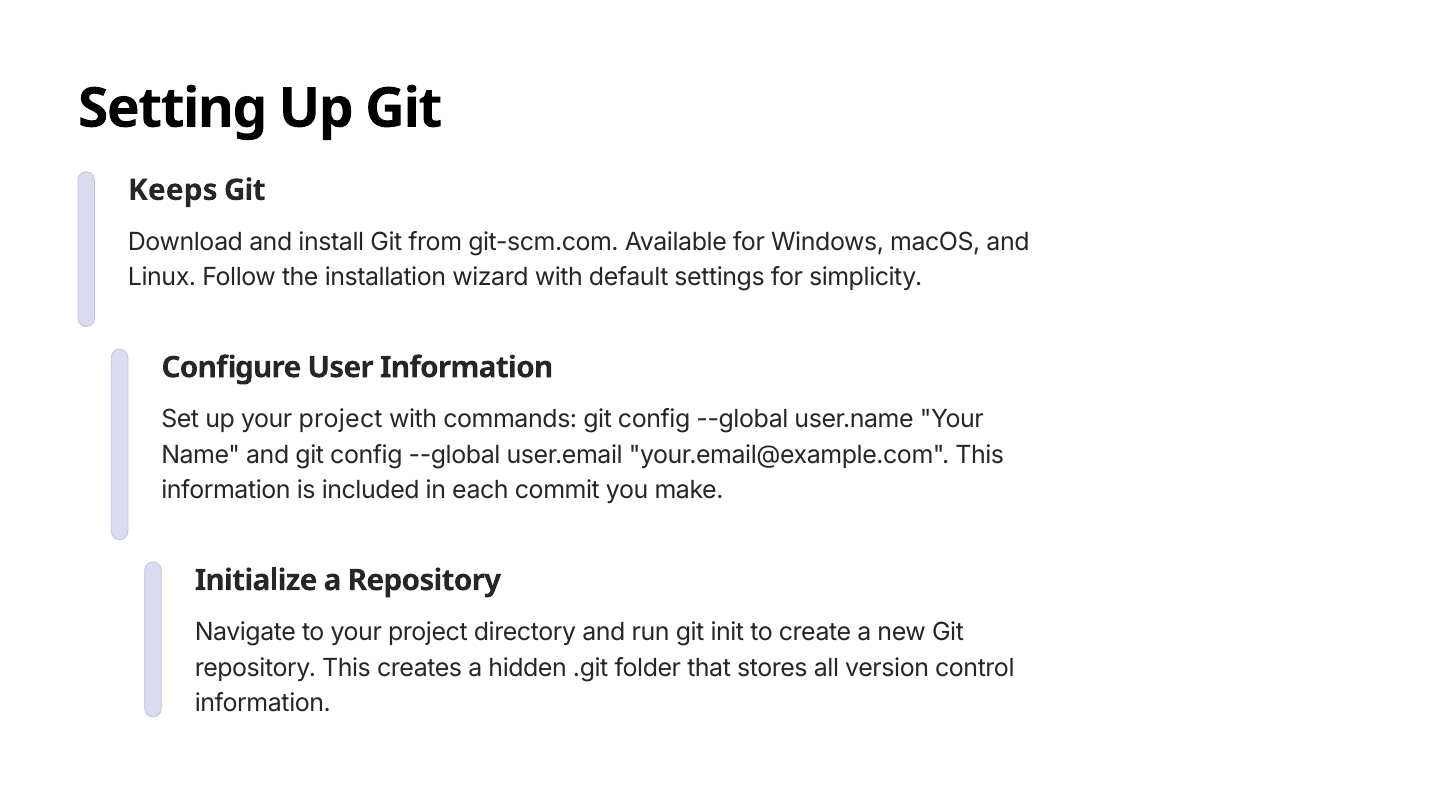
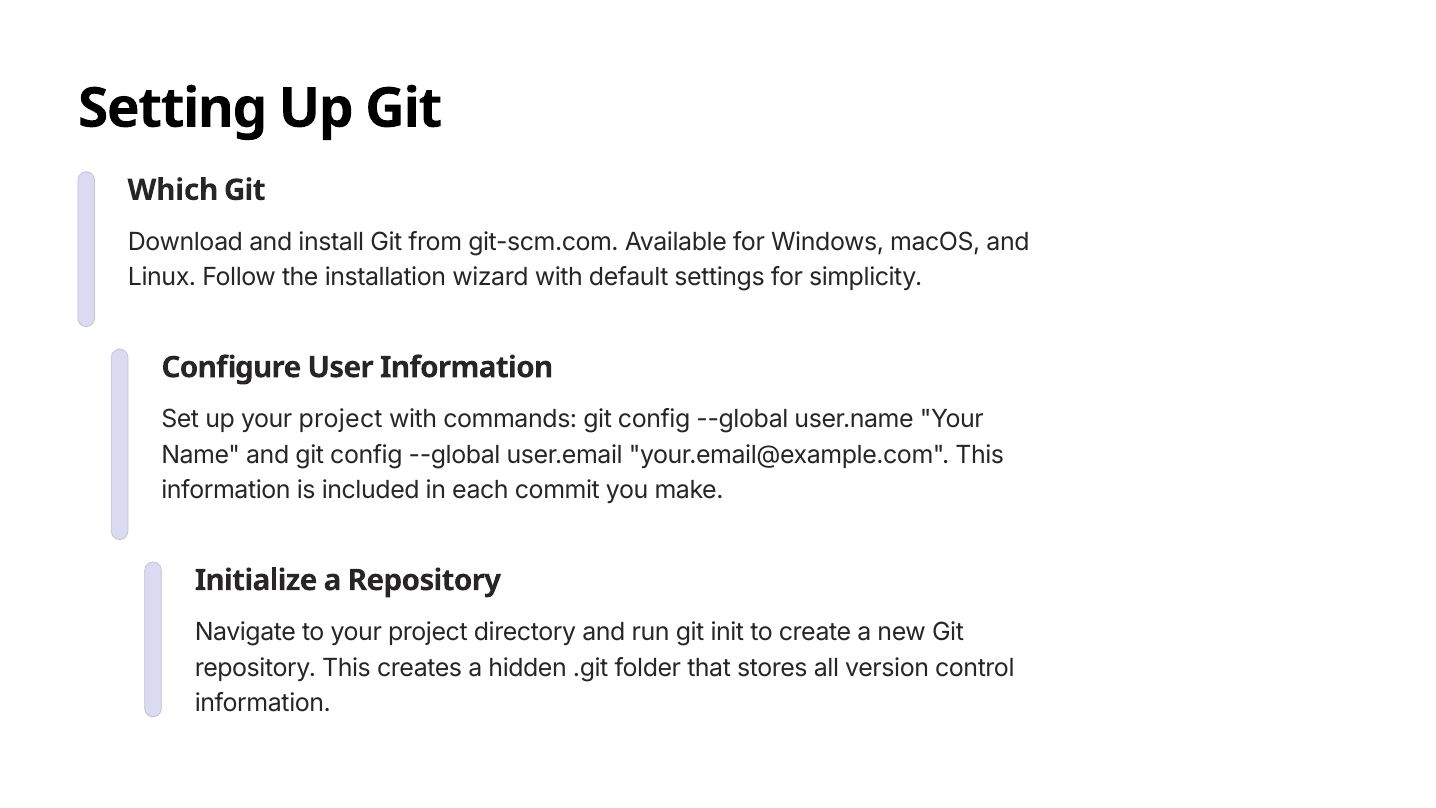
Keeps: Keeps -> Which (173, 190)
